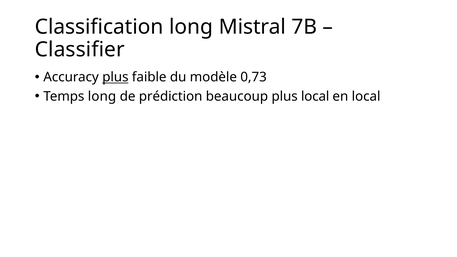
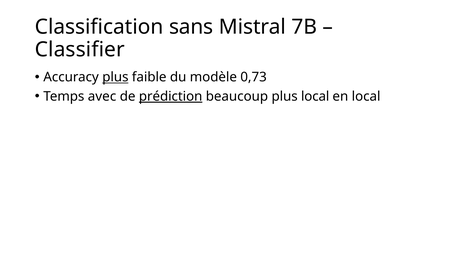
Classification long: long -> sans (191, 27)
Temps long: long -> avec (102, 96)
prédiction underline: none -> present (171, 96)
